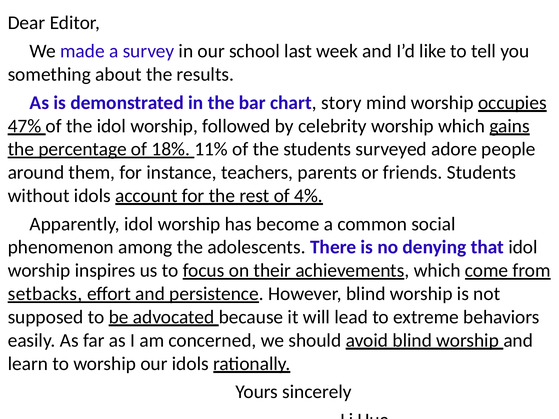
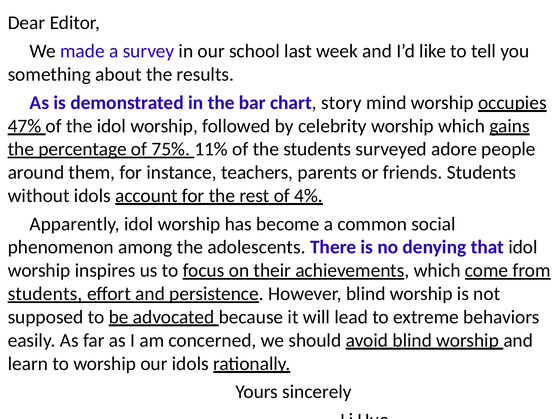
18%: 18% -> 75% (171, 149)
setbacks: setbacks -> students (45, 294)
